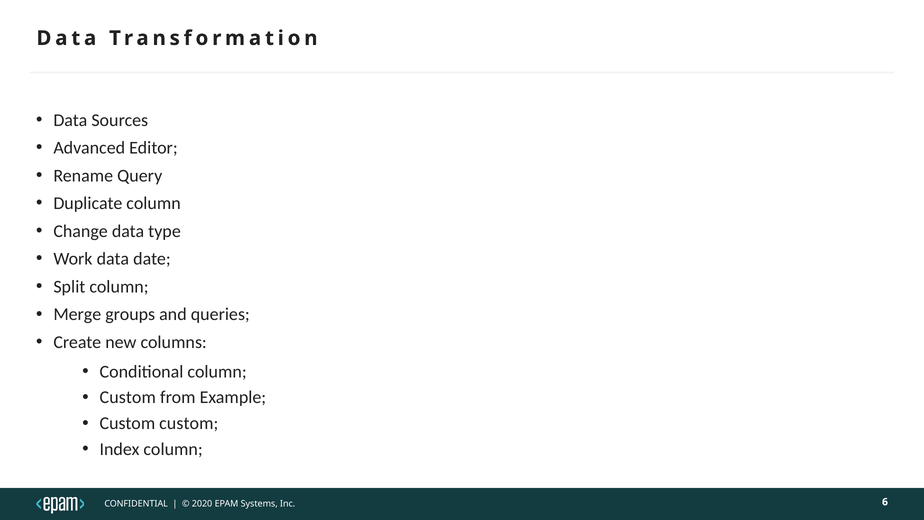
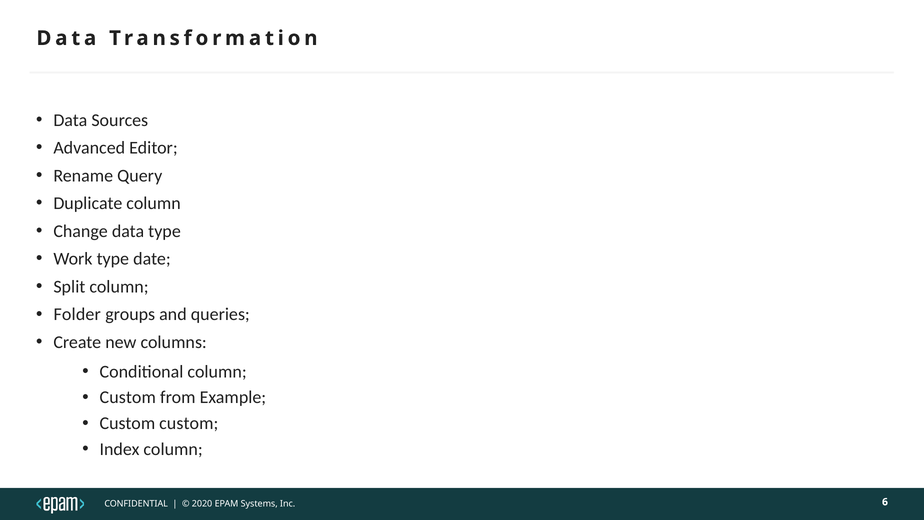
Work data: data -> type (113, 259)
Merge: Merge -> Folder (77, 314)
